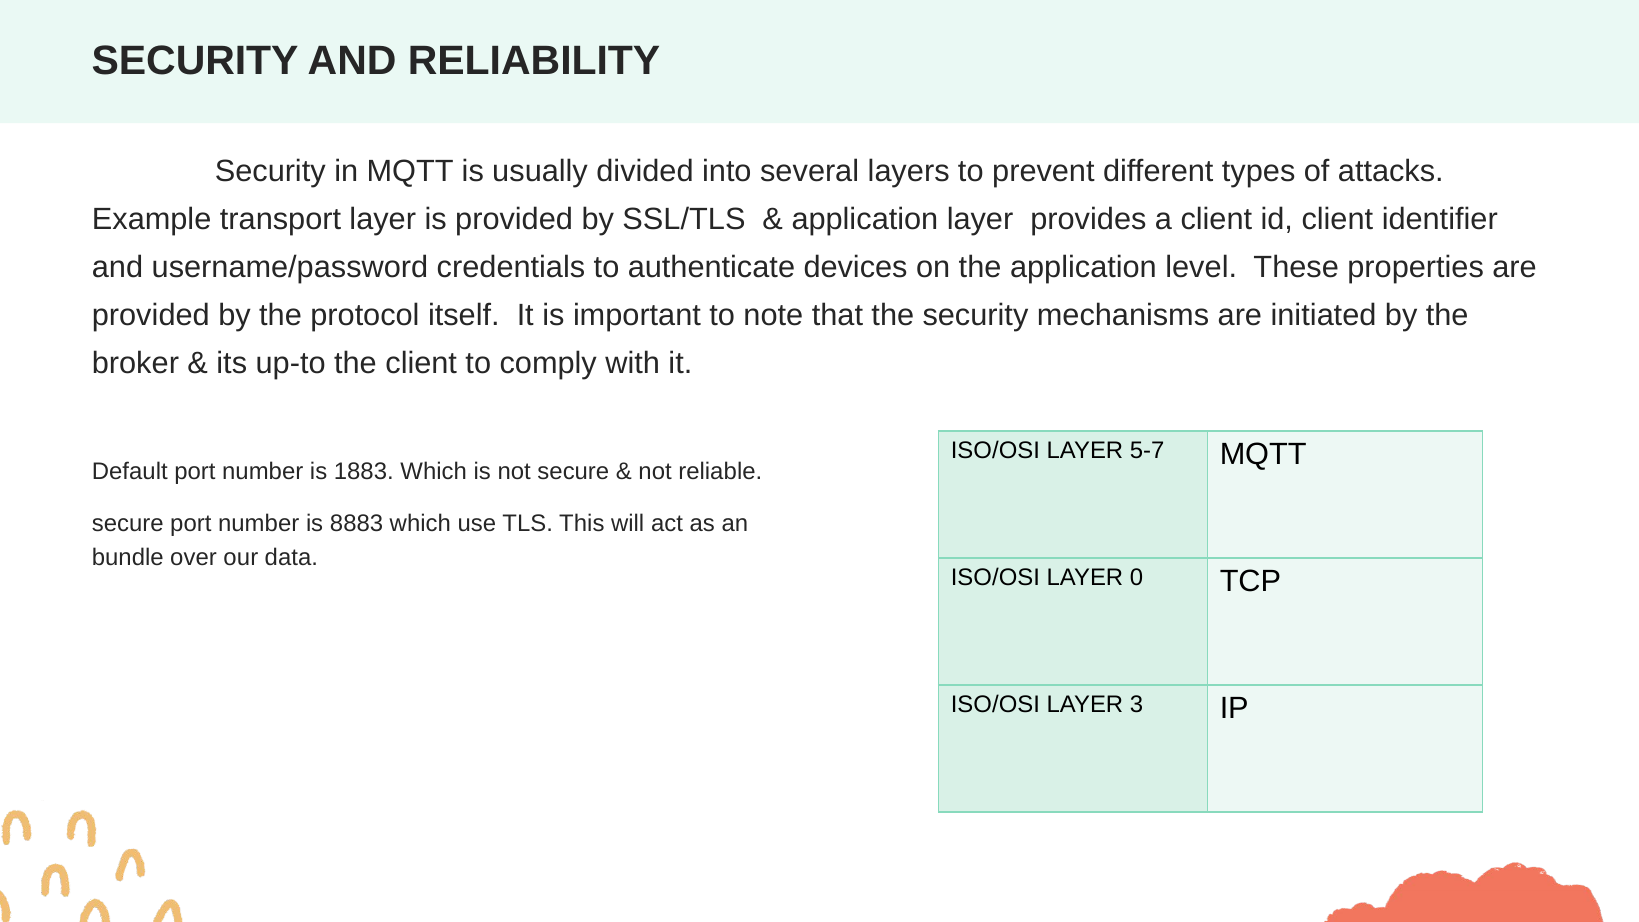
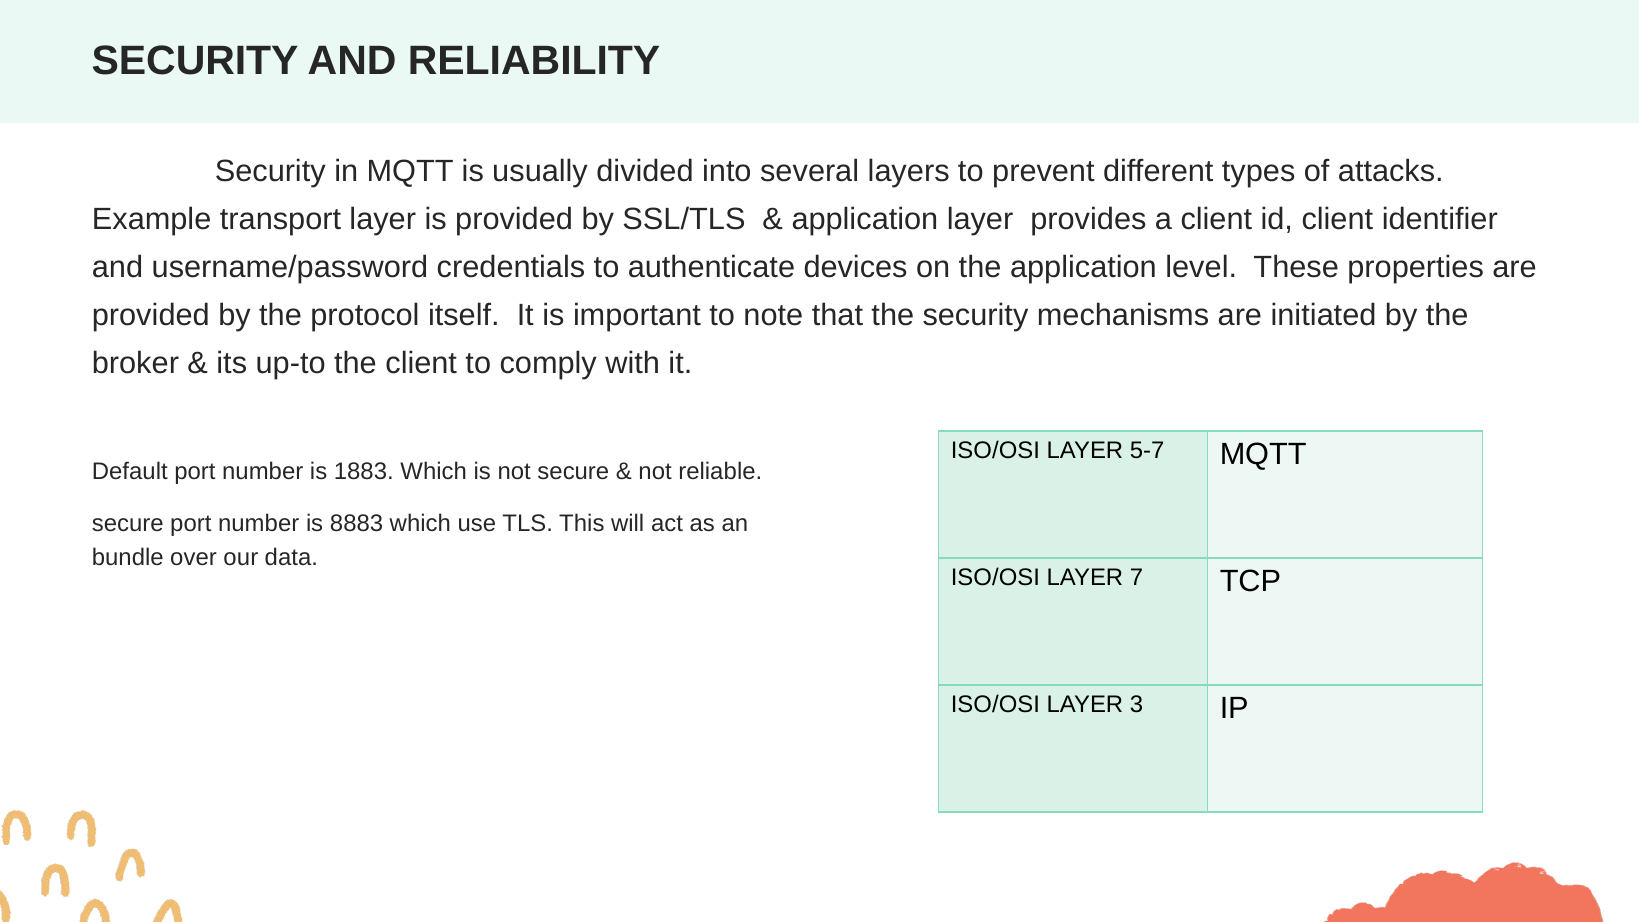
0: 0 -> 7 (1137, 578)
